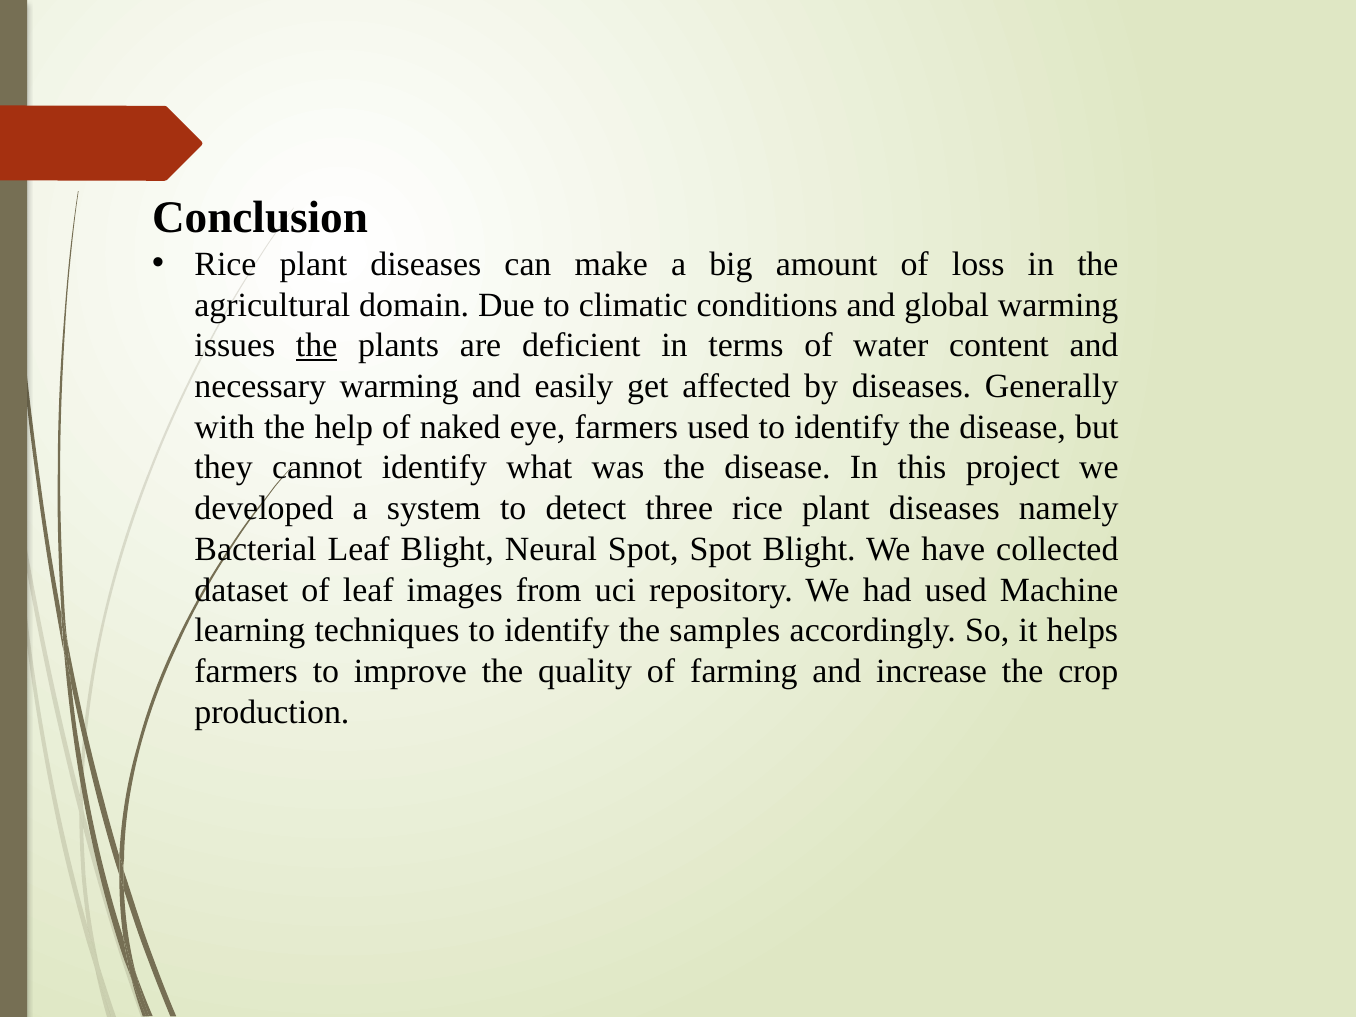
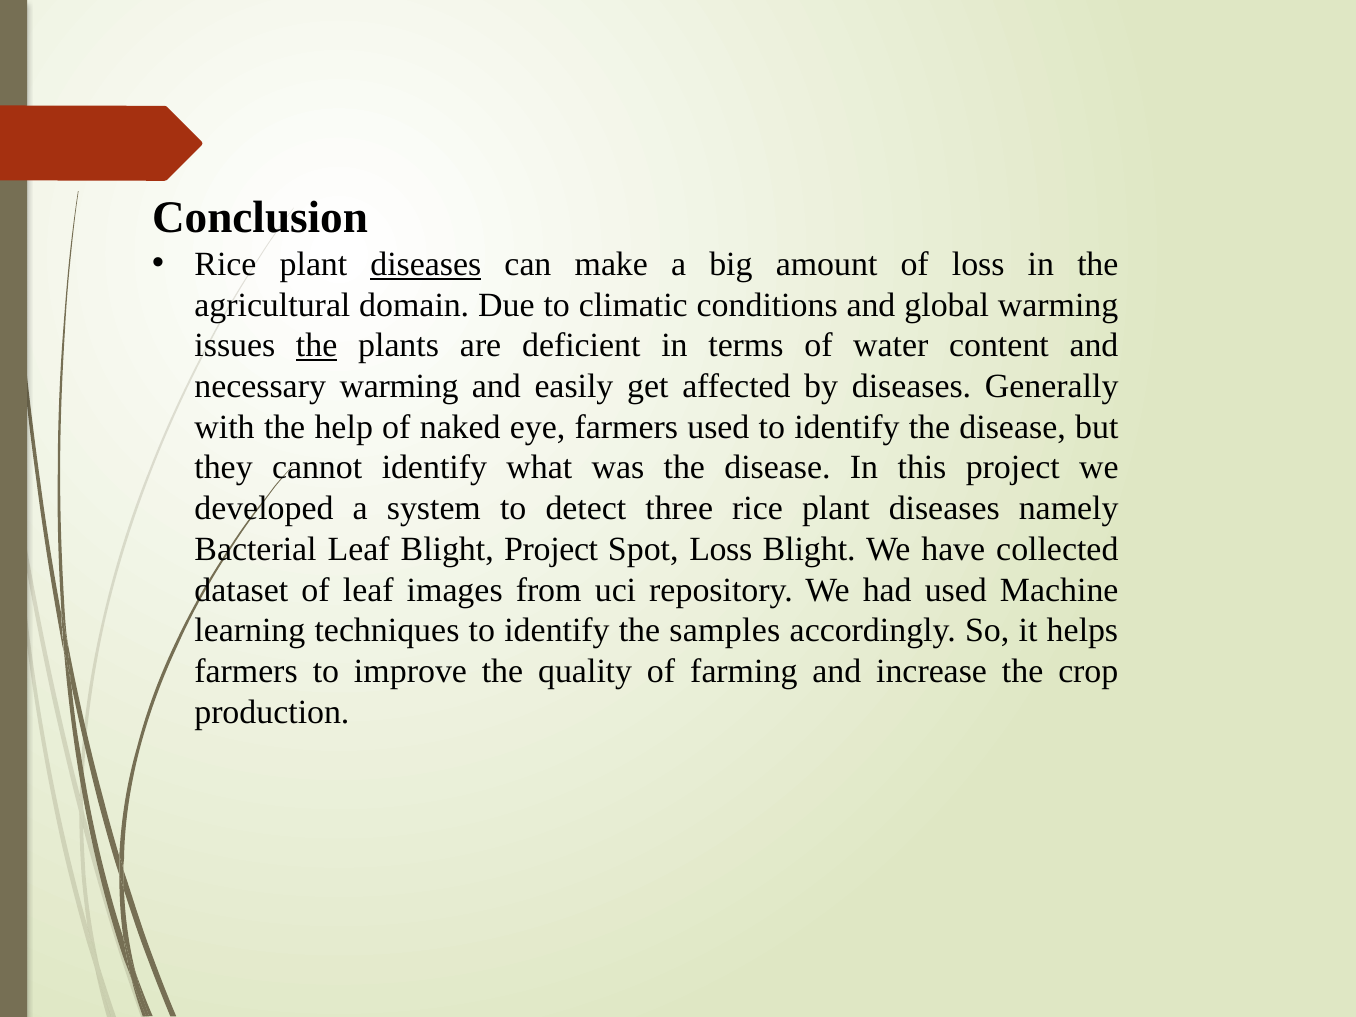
diseases underline: none -> present (426, 264)
Blight Neural: Neural -> Project (551, 549)
Spot Spot: Spot -> Loss (721, 549)
